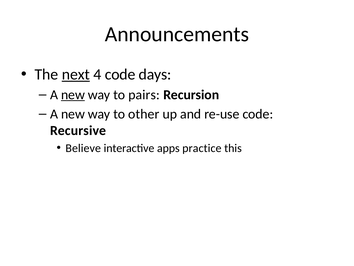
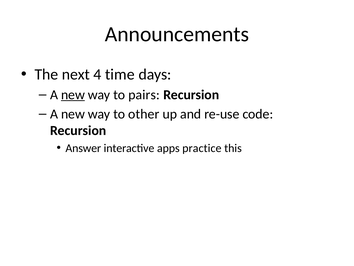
next underline: present -> none (76, 74)
4 code: code -> time (120, 74)
Recursive: Recursive -> Recursion (78, 130)
Believe: Believe -> Answer (83, 148)
